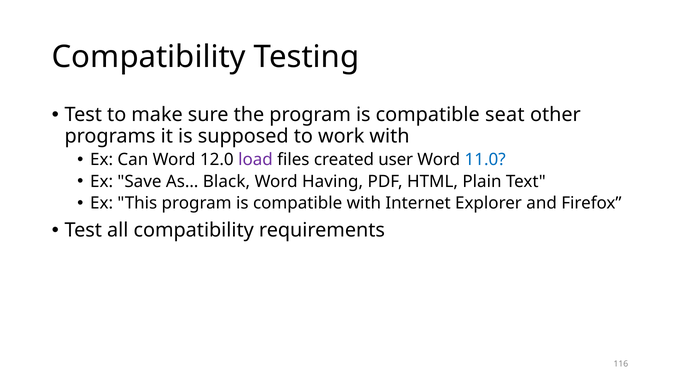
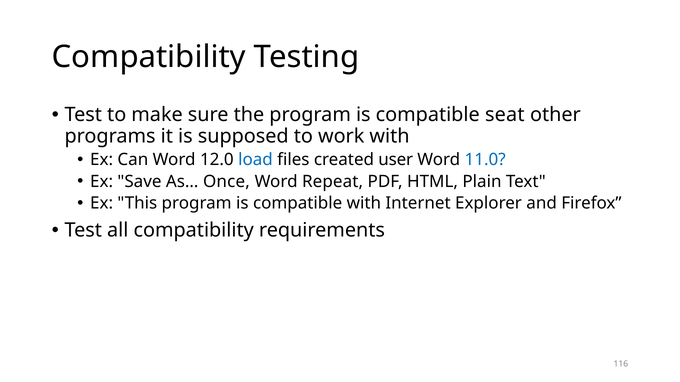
load colour: purple -> blue (255, 160)
Black: Black -> Once (226, 182)
Having: Having -> Repeat (333, 182)
